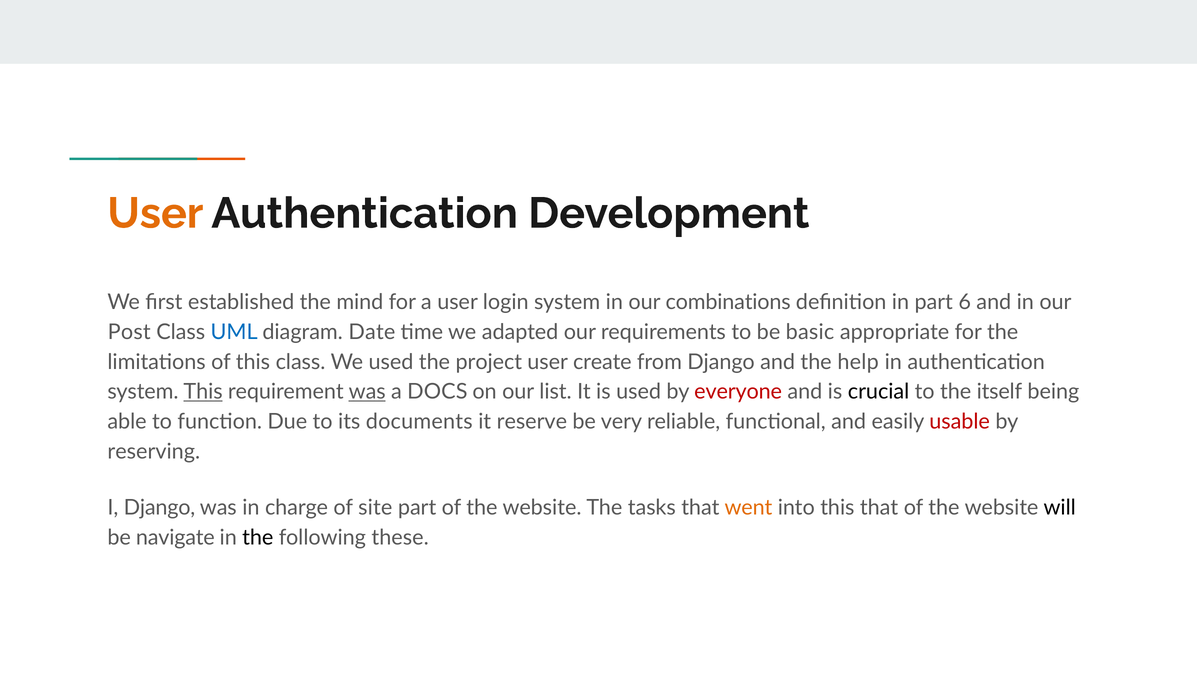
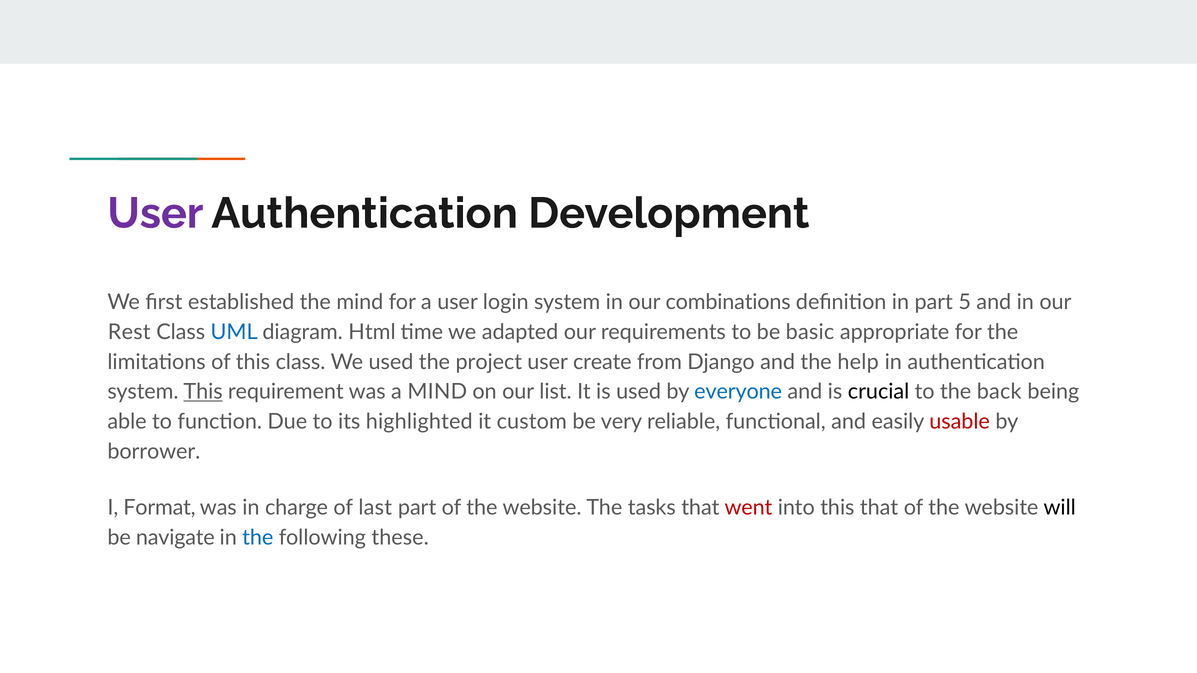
User colour: orange -> purple (155, 214)
6: 6 -> 5 (965, 302)
Post: Post -> Rest (129, 332)
Date: Date -> Html (372, 332)
was underline: present -> none (367, 392)
a DOCS: DOCS -> MIND (437, 392)
everyone colour: red -> blue (738, 392)
itself: itself -> back (999, 392)
documents: documents -> highlighted (419, 422)
reserve: reserve -> custom (532, 422)
reserving: reserving -> borrower (154, 452)
I Django: Django -> Format (159, 508)
site: site -> last (375, 508)
went colour: orange -> red (748, 508)
the colour: black -> blue (258, 538)
